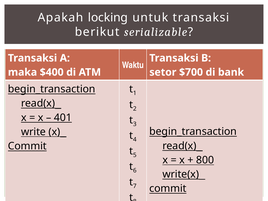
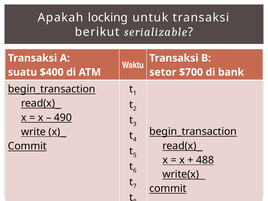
maka: maka -> suatu (23, 72)
401: 401 -> 490 (63, 118)
800: 800 -> 488 (205, 160)
